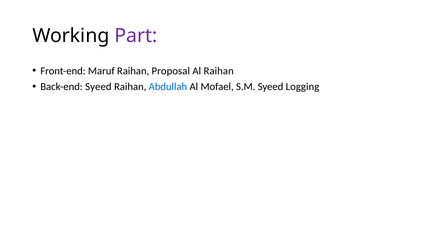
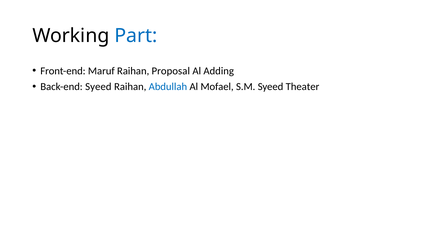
Part colour: purple -> blue (136, 36)
Al Raihan: Raihan -> Adding (219, 71)
Logging: Logging -> Theater (303, 87)
